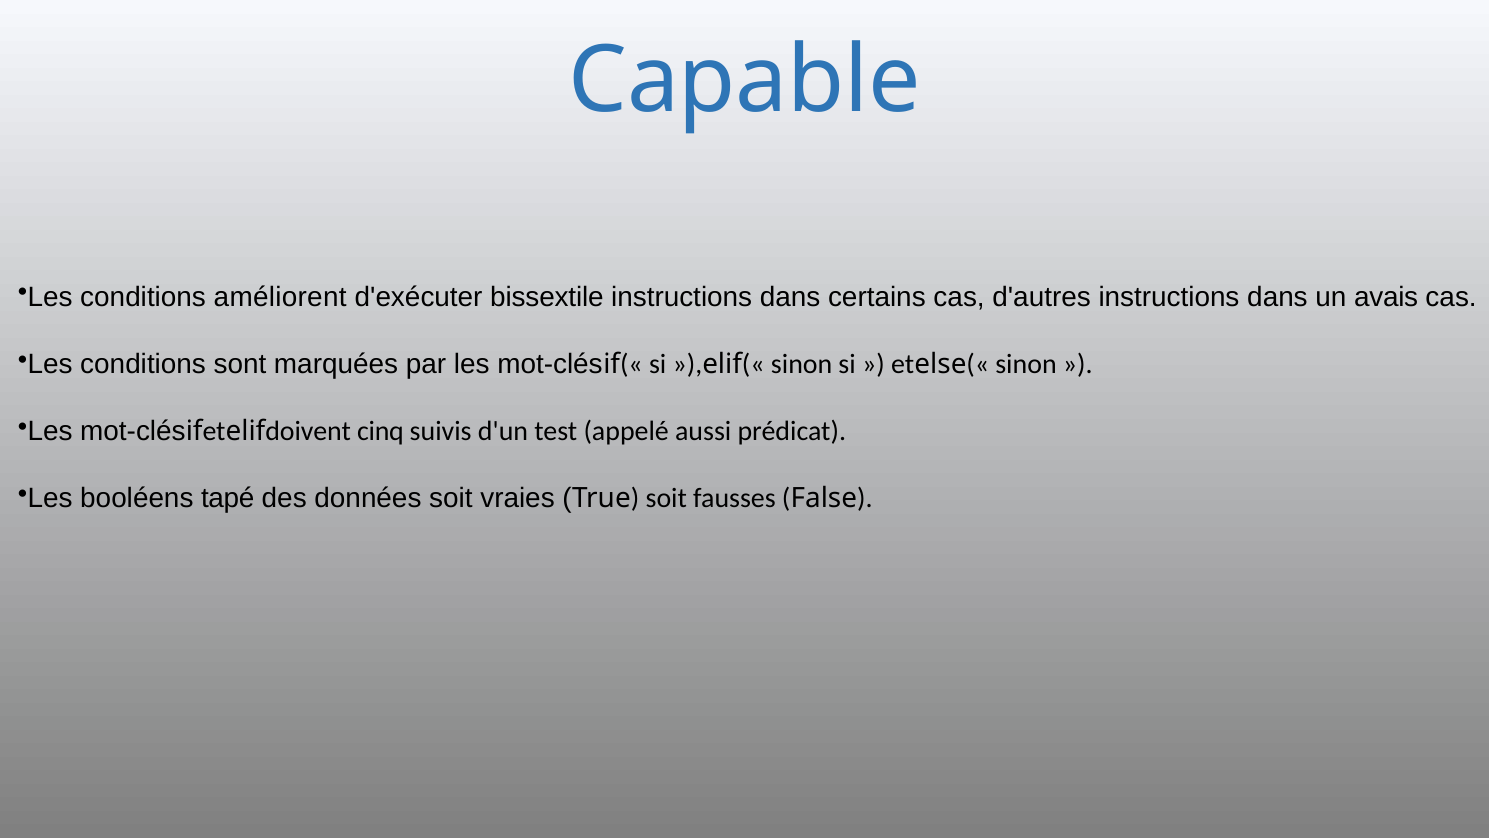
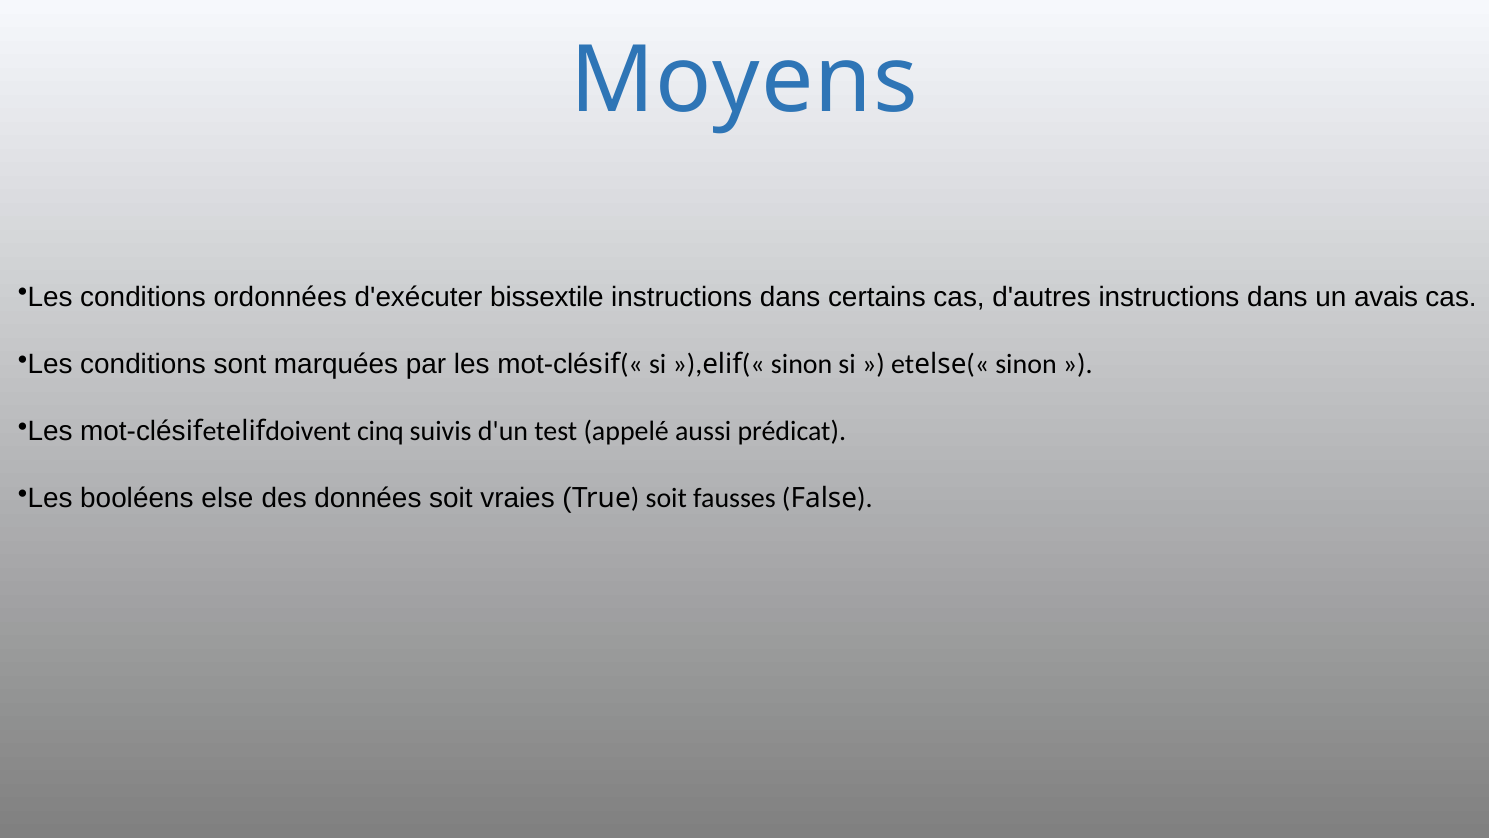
Capable: Capable -> Moyens (744, 80)
améliorent: améliorent -> ordonnées (280, 297)
booléens tapé: tapé -> else (227, 498)
